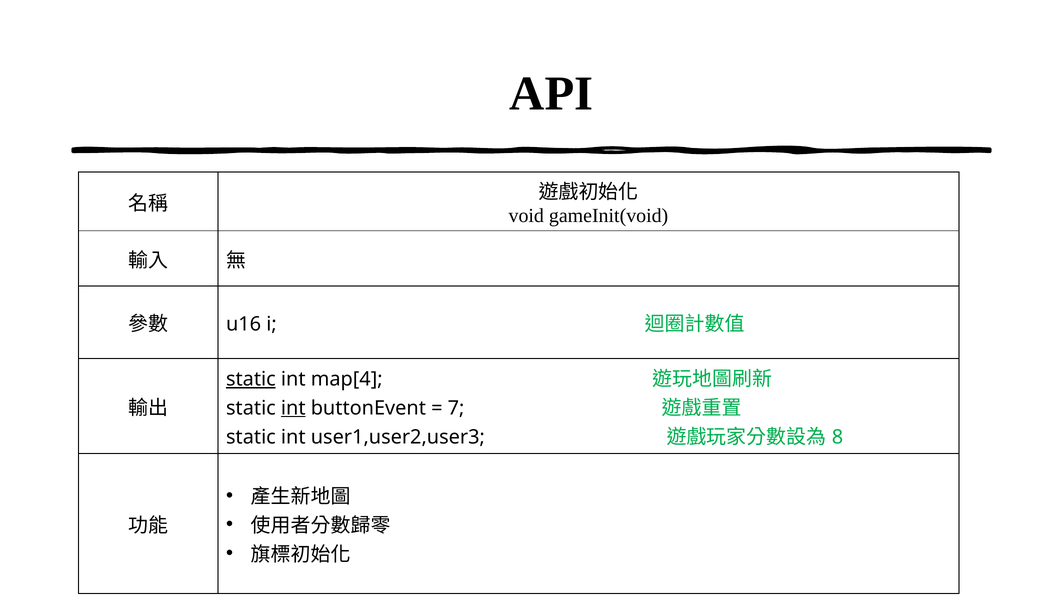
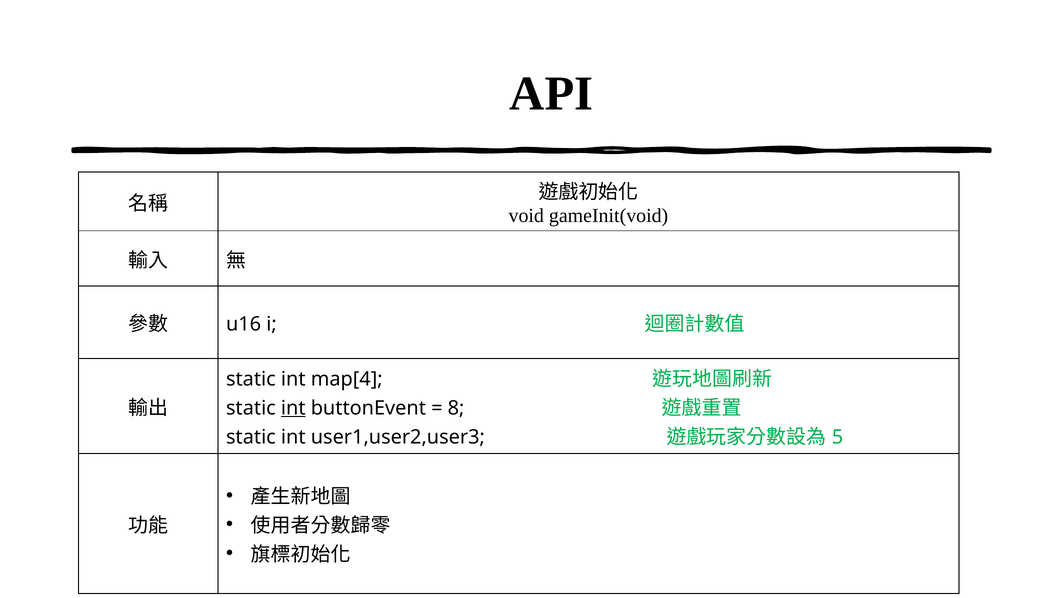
static underline: present -> none (251, 379)
7: 7 -> 8 (456, 408)
8: 8 -> 5 (837, 437)
